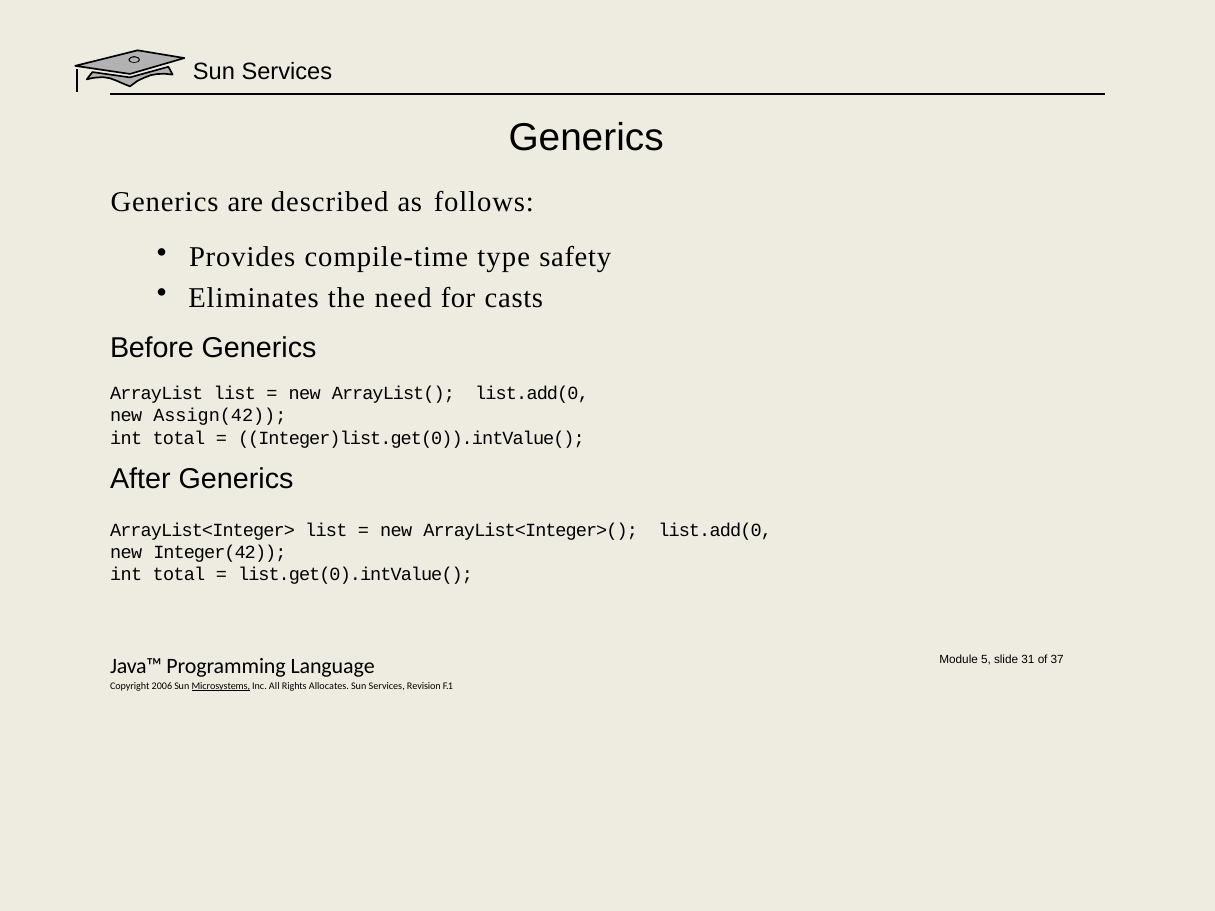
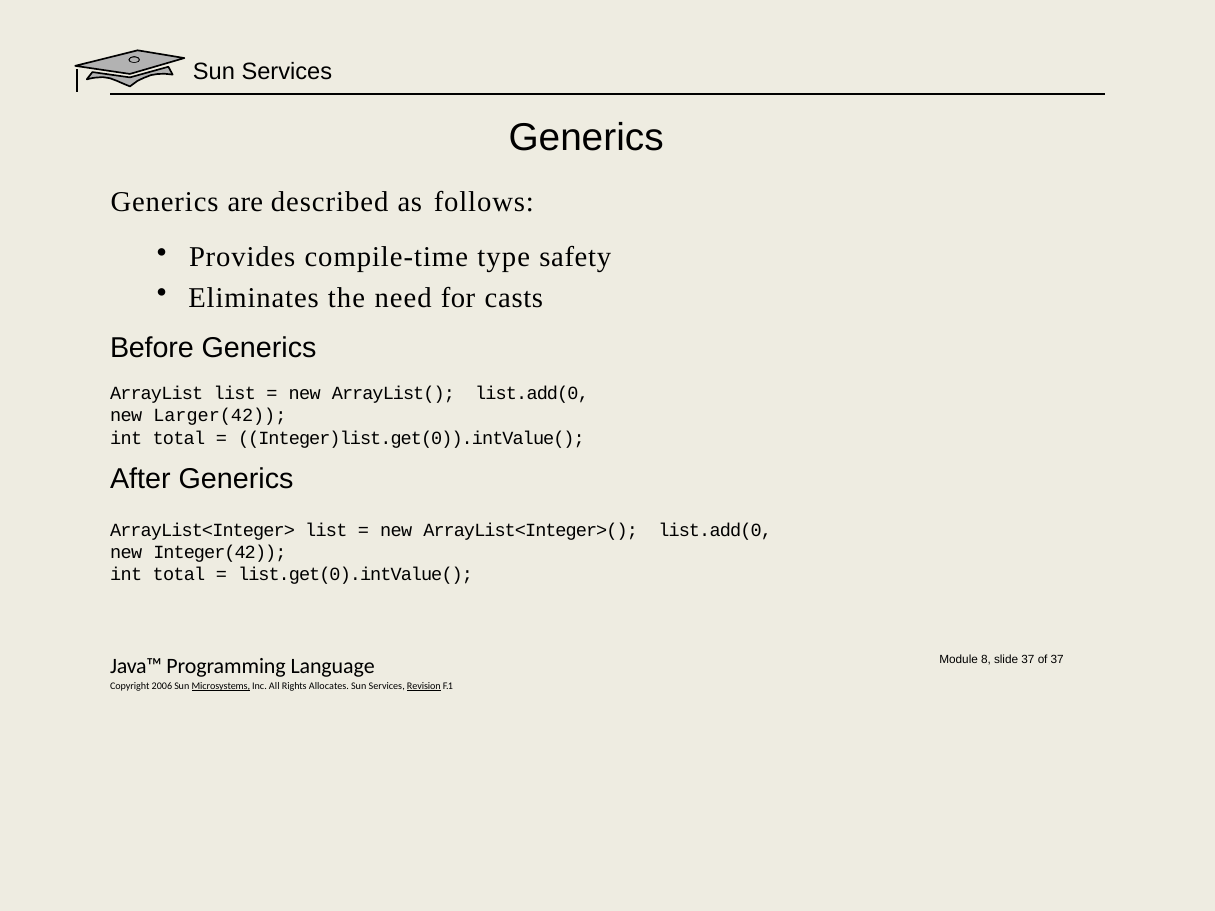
Assign(42: Assign(42 -> Larger(42 (220, 416)
5: 5 -> 8 (986, 660)
slide 31: 31 -> 37 (1028, 660)
Revision underline: none -> present (424, 686)
